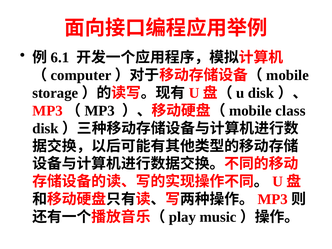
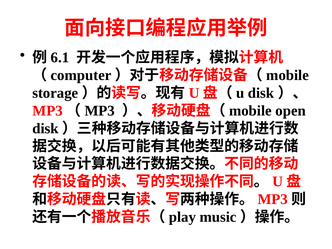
class: class -> open (291, 111)
